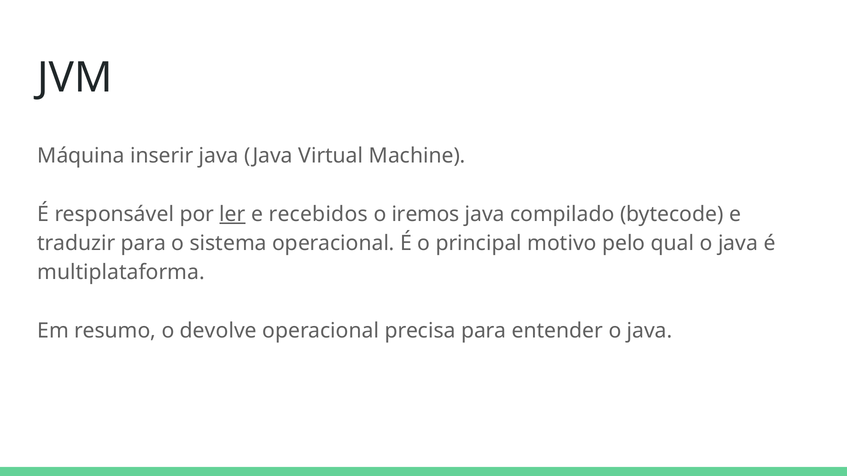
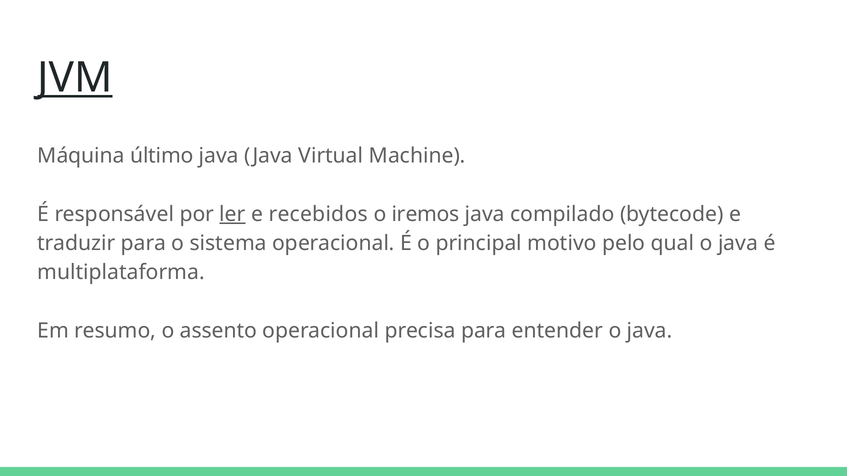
JVM underline: none -> present (75, 78)
inserir: inserir -> último (162, 156)
devolve: devolve -> assento (218, 331)
